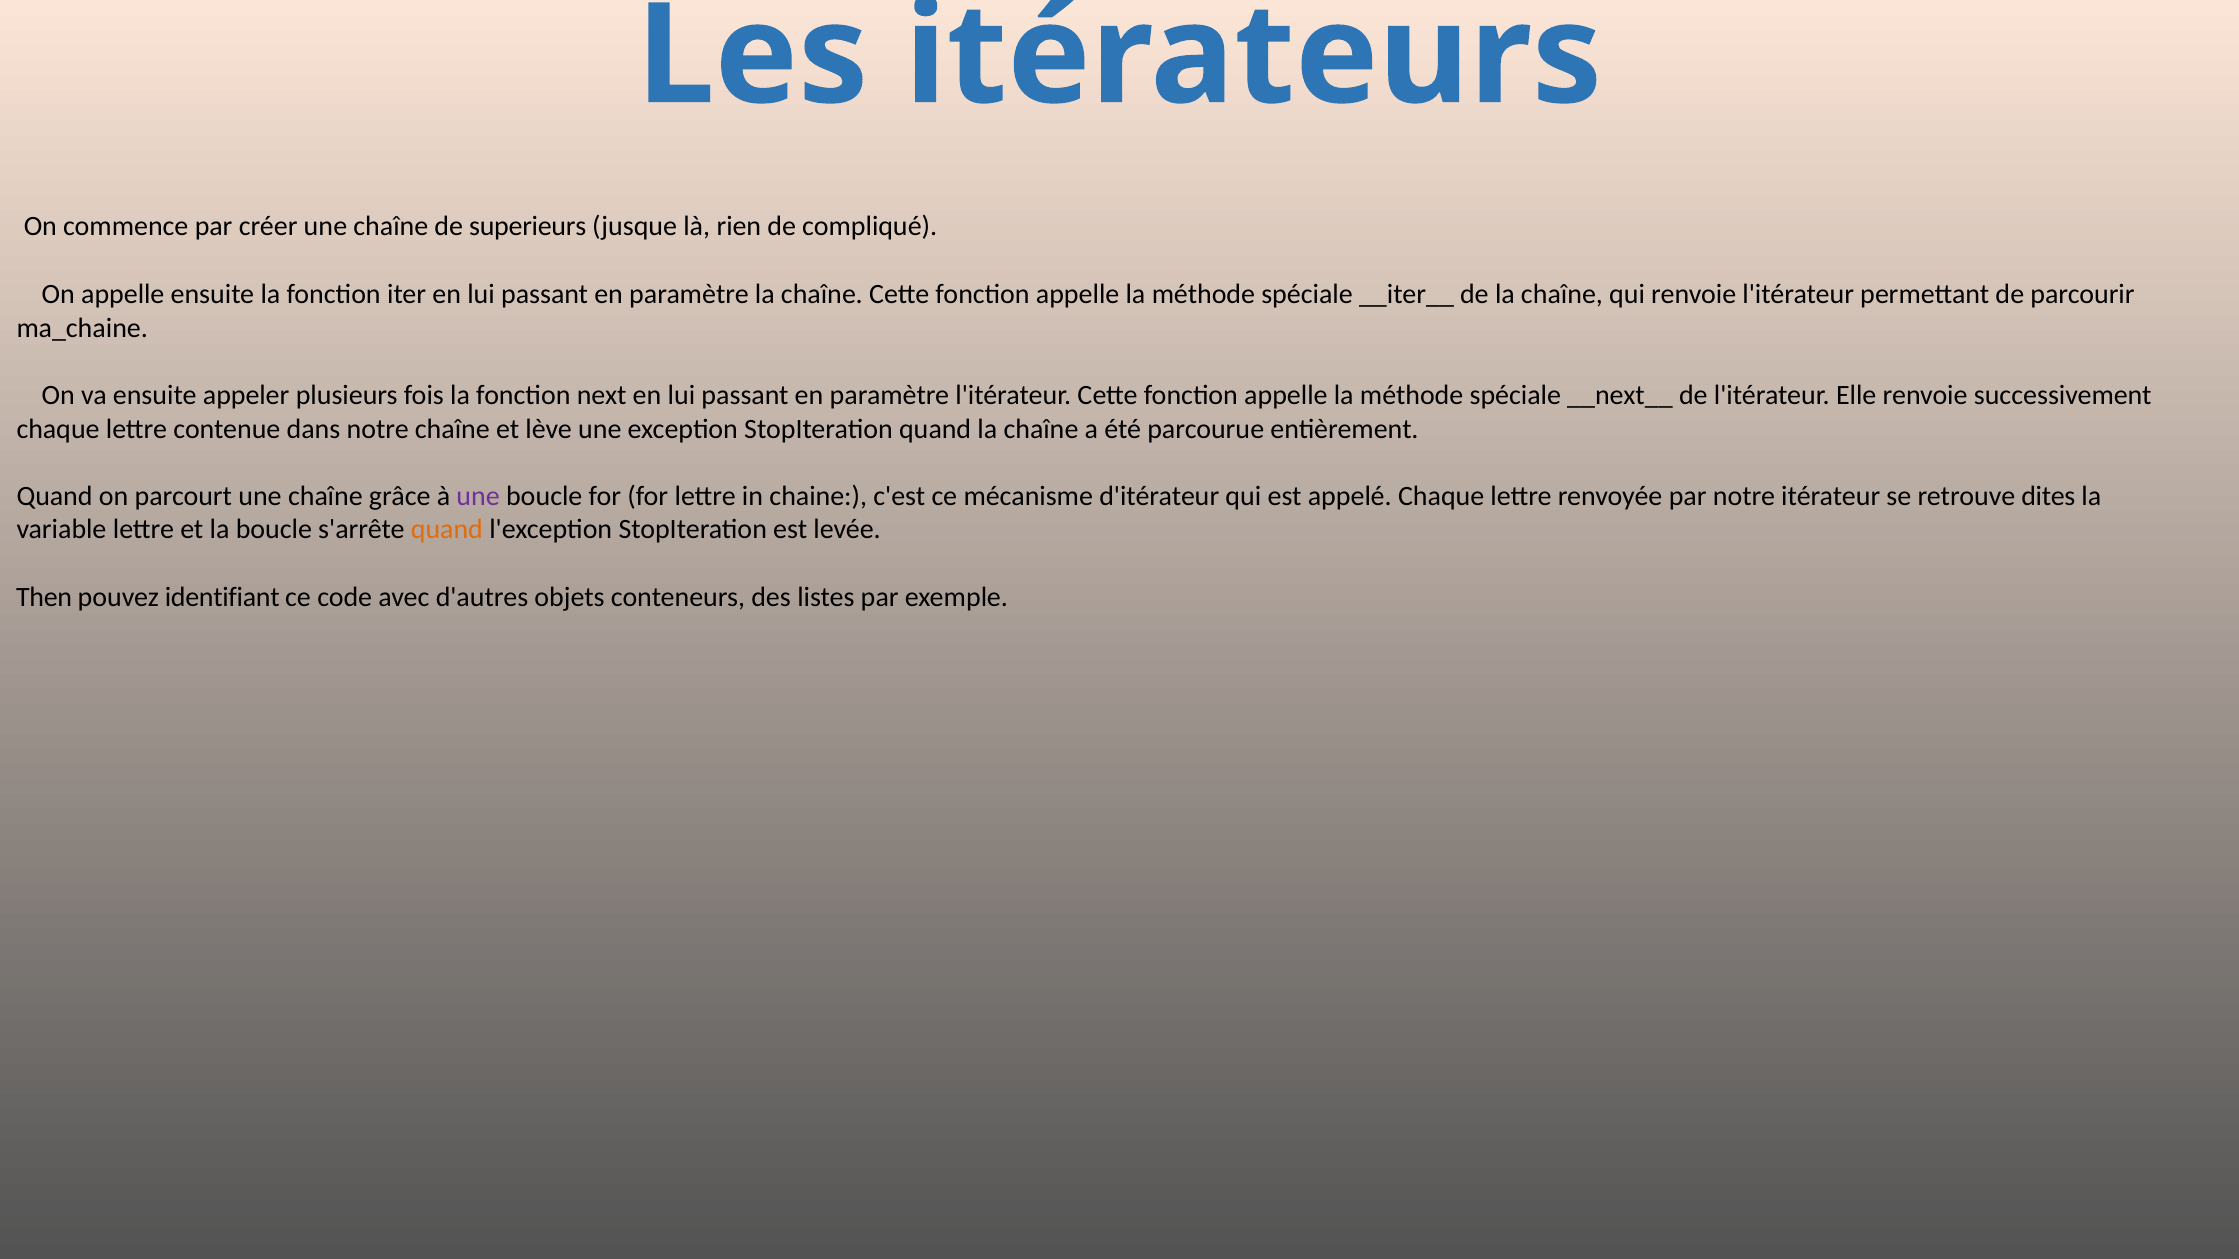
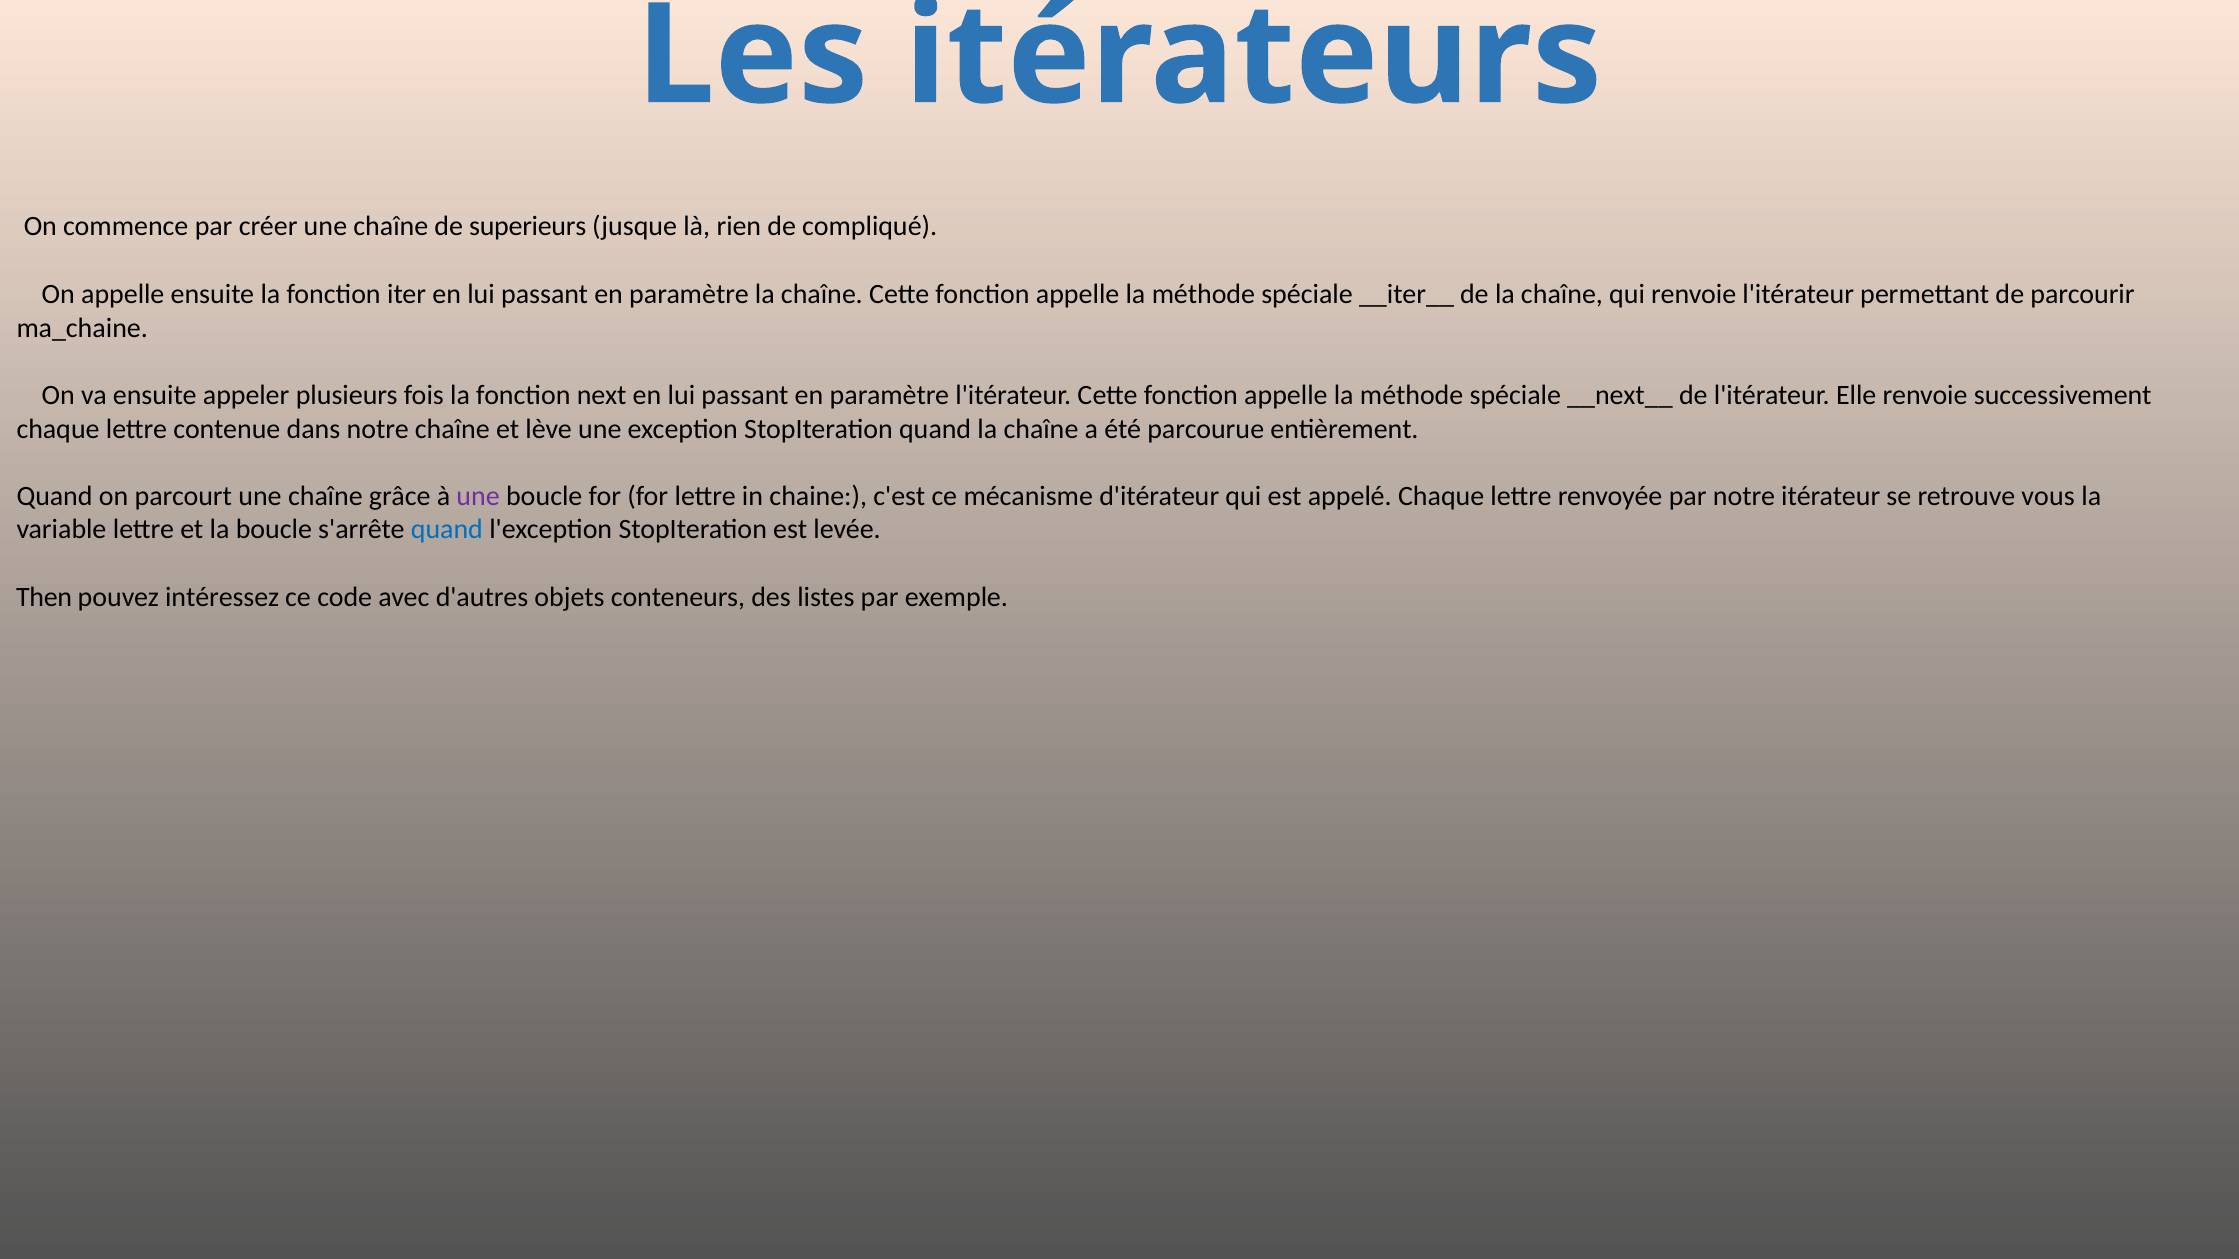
dites: dites -> vous (2048, 496)
quand colour: orange -> blue (447, 530)
identifiant: identifiant -> intéressez (222, 597)
